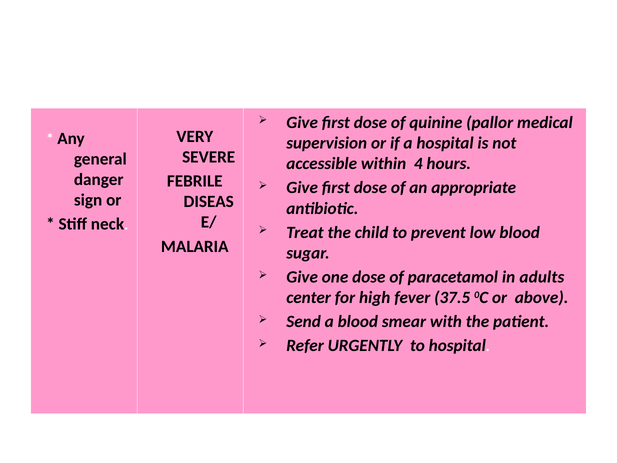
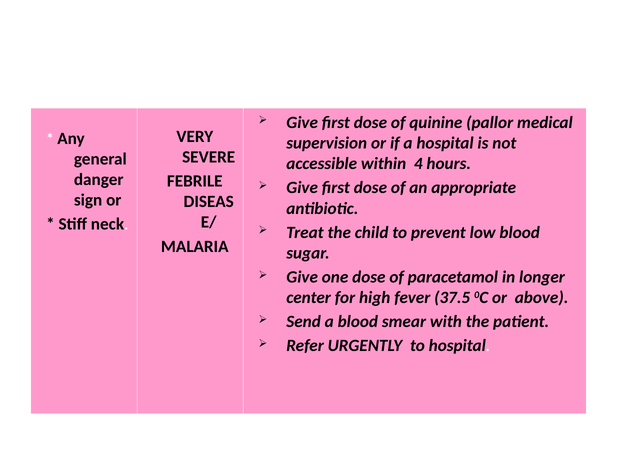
adults: adults -> longer (542, 277)
